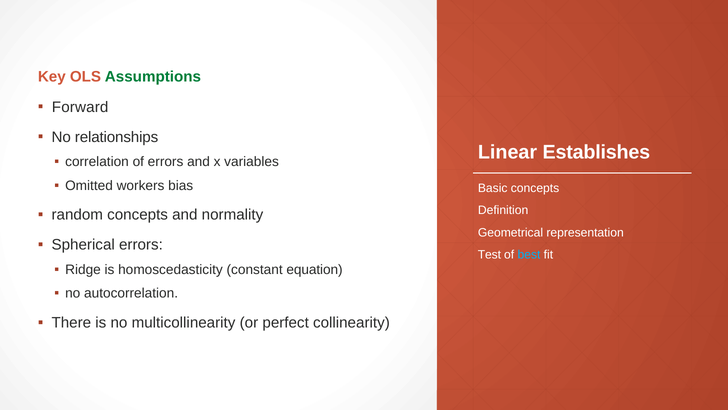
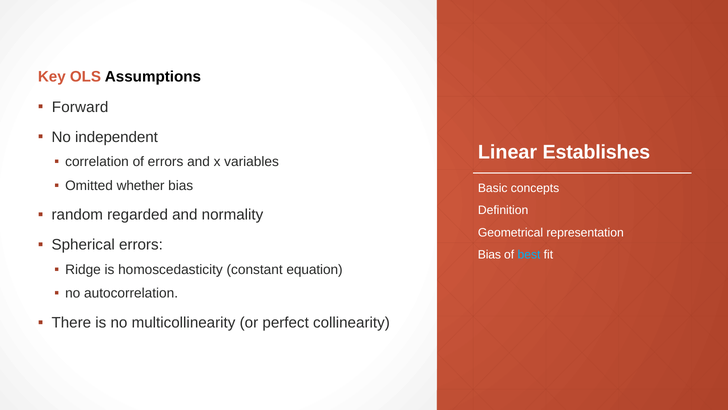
Assumptions colour: green -> black (153, 77)
relationships: relationships -> independent (117, 137)
workers: workers -> whether (141, 185)
random concepts: concepts -> regarded (138, 215)
Test: Test -> Bias (489, 255)
